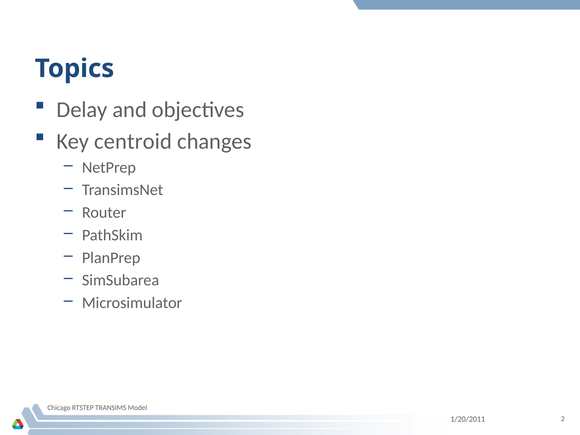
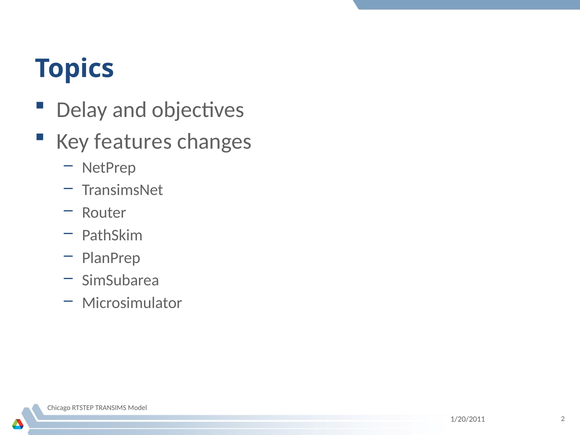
centroid: centroid -> features (133, 141)
